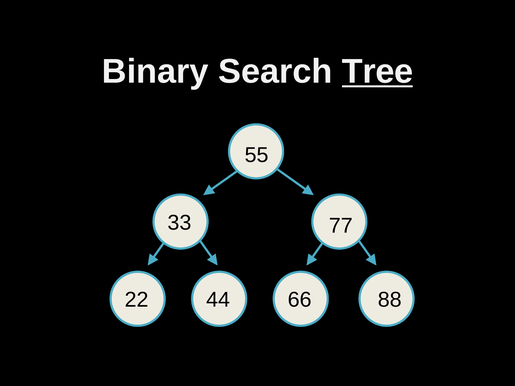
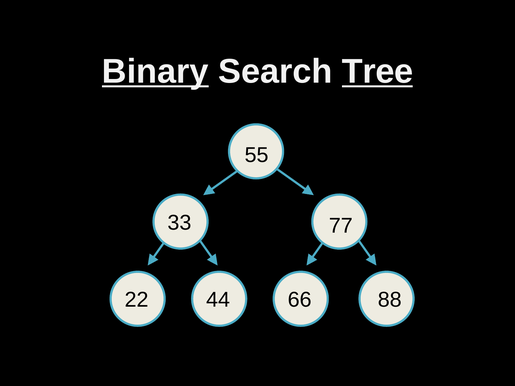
Binary underline: none -> present (155, 72)
